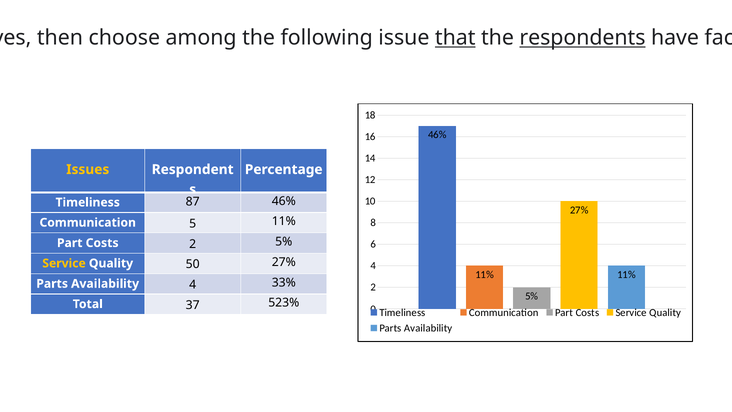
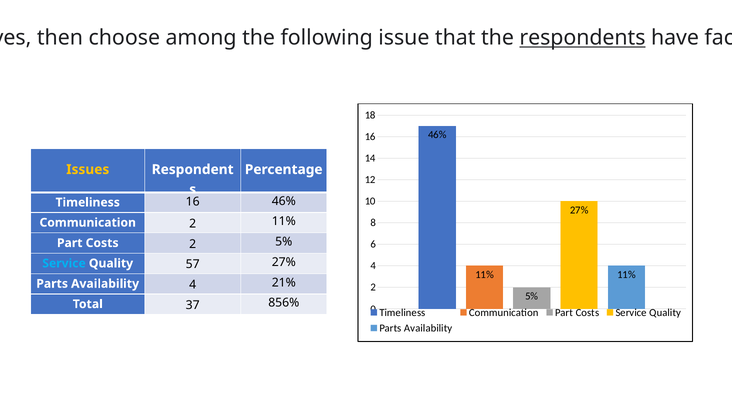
that underline: present -> none (455, 38)
Timeliness 87: 87 -> 16 (193, 202)
Communication 5: 5 -> 2 (193, 224)
Service colour: yellow -> light blue (64, 263)
50: 50 -> 57 (193, 264)
4 33%: 33% -> 21% (284, 282)
523%: 523% -> 856% (284, 303)
